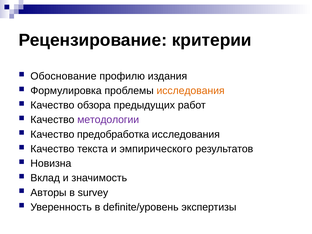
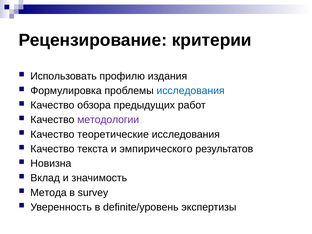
Обоснование: Обоснование -> Использовать (64, 76)
исследования colour: orange -> blue (191, 91)
предобработка: предобработка -> теоретические (113, 134)
Авторы: Авторы -> Метода (48, 193)
